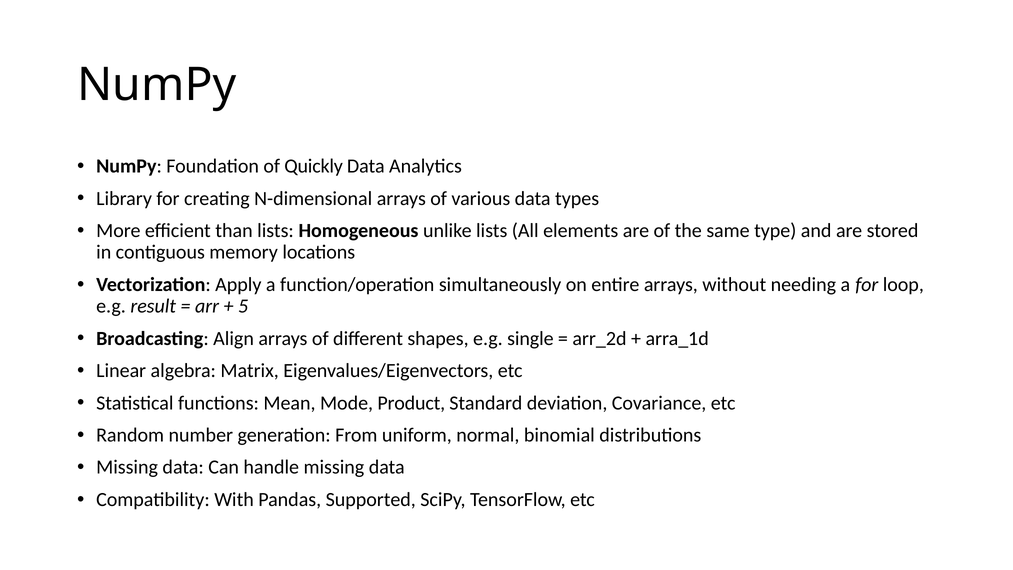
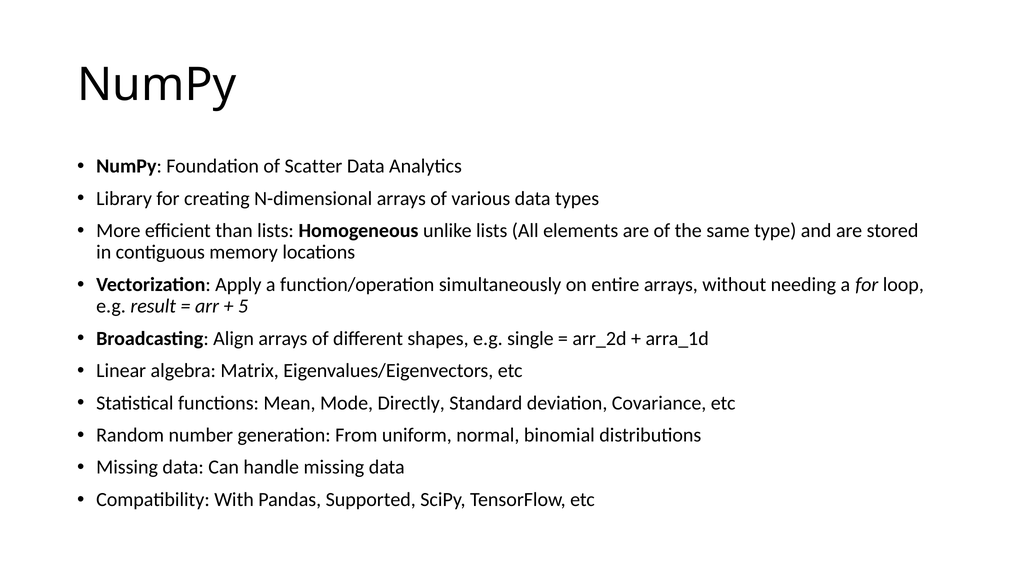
Quickly: Quickly -> Scatter (313, 166)
Product: Product -> Directly (411, 403)
